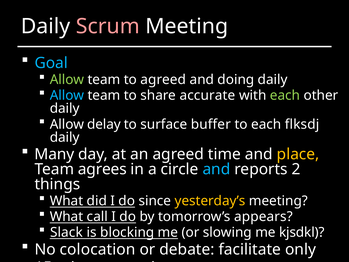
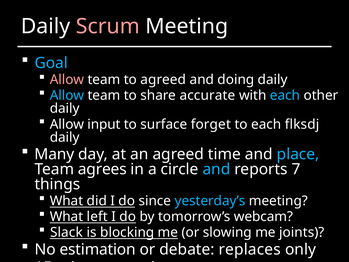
Allow colour: light green -> pink (67, 80)
each colour: light green -> light blue (285, 95)
delay: delay -> input (104, 124)
buffer: buffer -> forget (211, 124)
place colour: yellow -> light blue (298, 154)
2: 2 -> 7 (296, 169)
yesterday’s colour: yellow -> light blue (210, 201)
call: call -> left (97, 217)
appears: appears -> webcam (263, 217)
kjsdkl: kjsdkl -> joints (302, 232)
colocation: colocation -> estimation (98, 249)
facilitate: facilitate -> replaces (250, 249)
